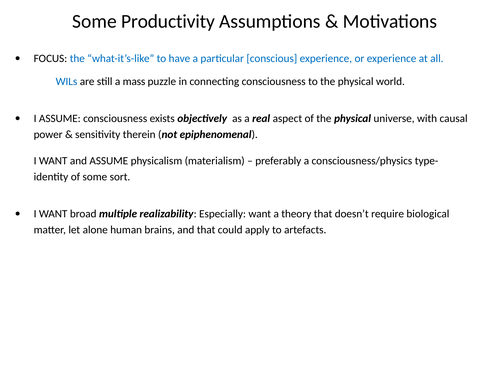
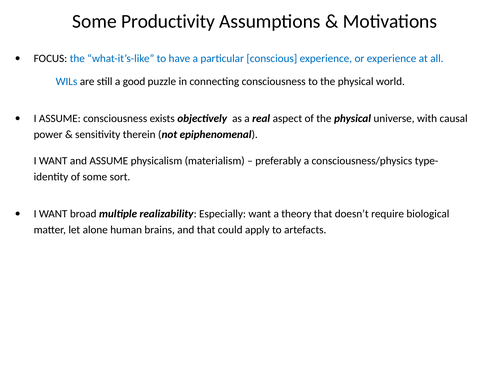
mass: mass -> good (134, 82)
